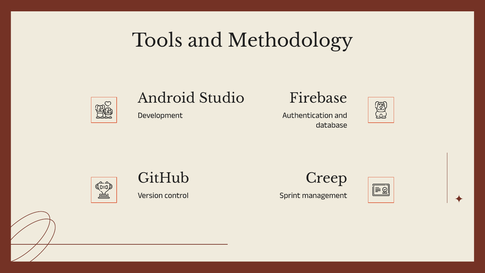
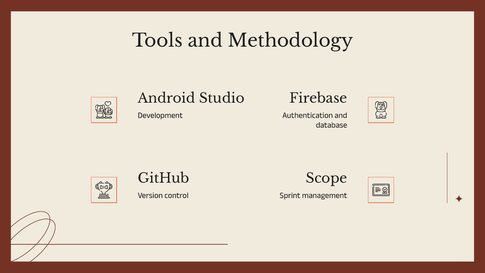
Creep: Creep -> Scope (327, 178)
